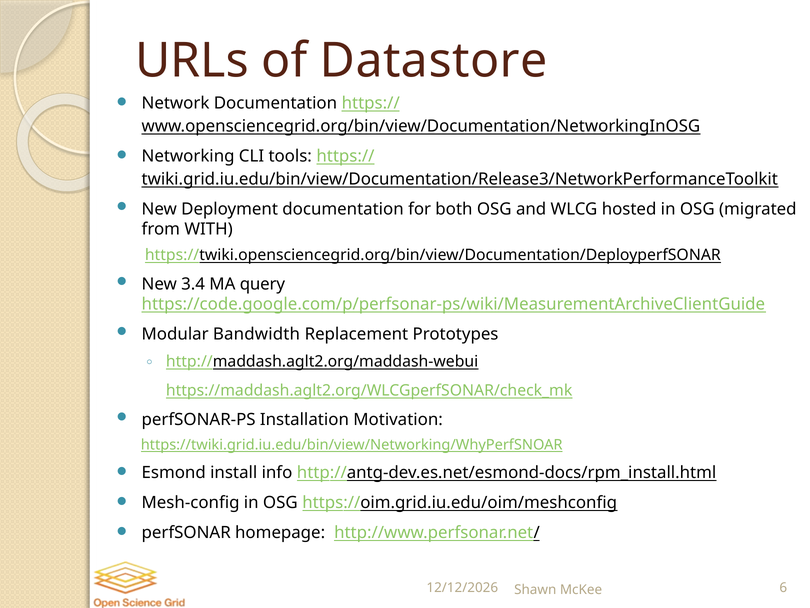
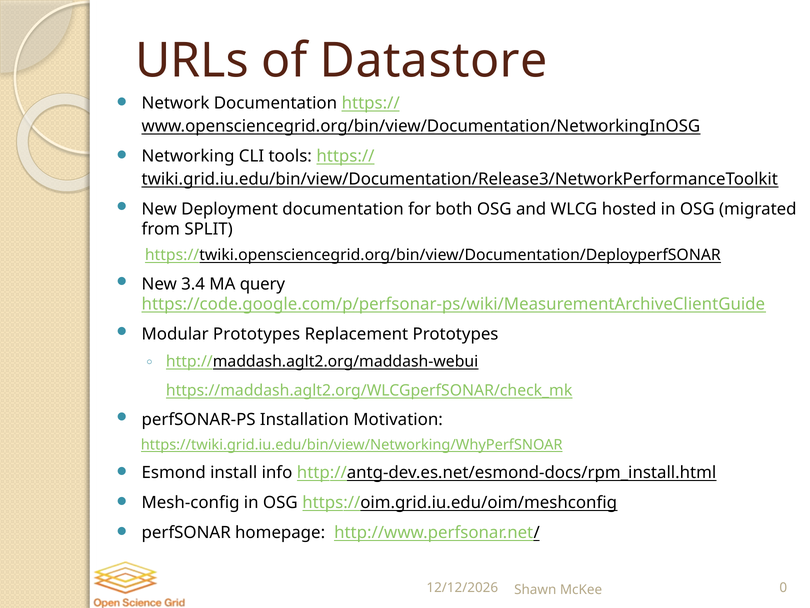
WITH: WITH -> SPLIT (209, 229)
Modular Bandwidth: Bandwidth -> Prototypes (257, 334)
6: 6 -> 0 (783, 587)
